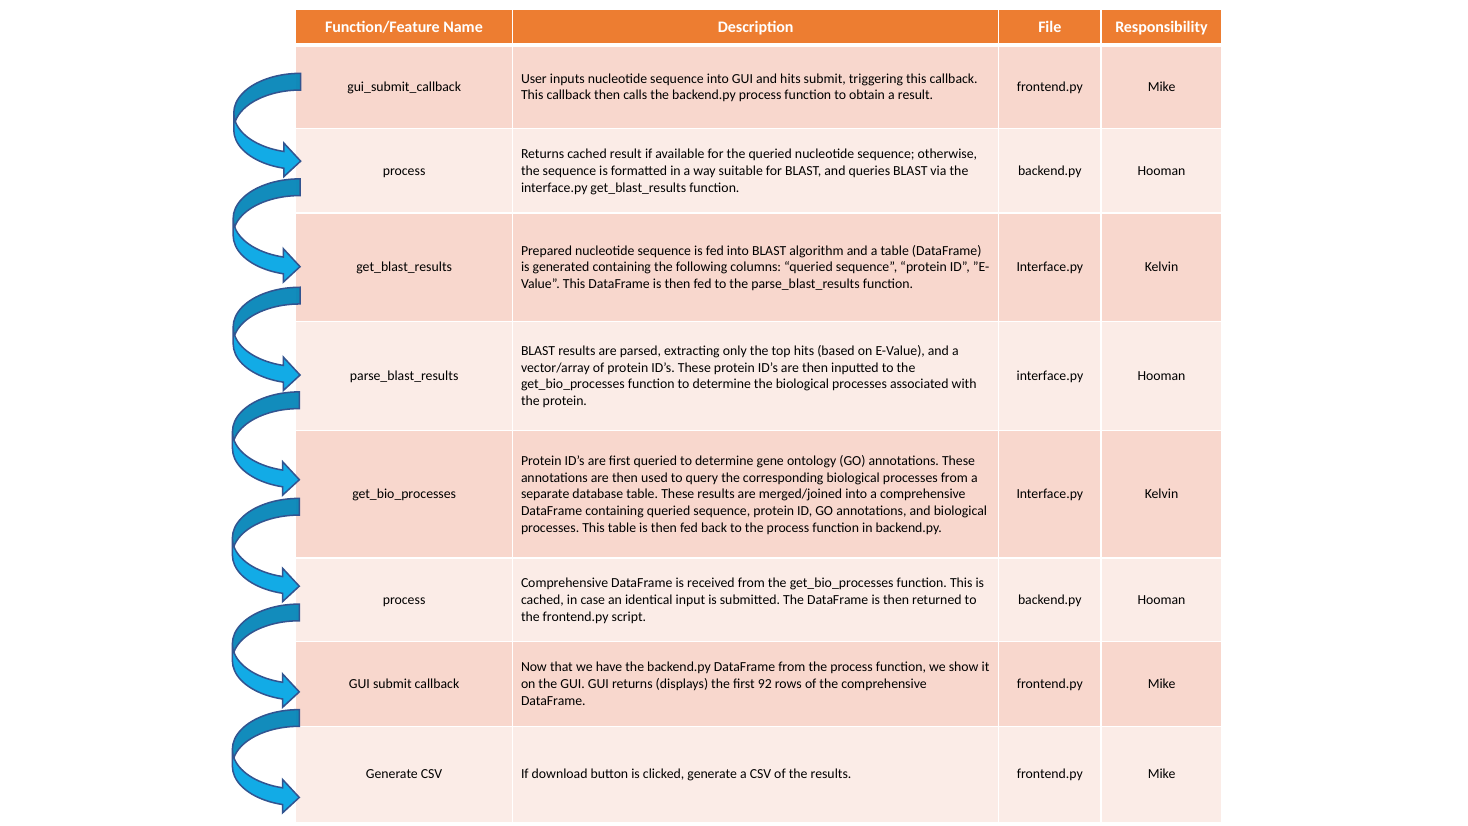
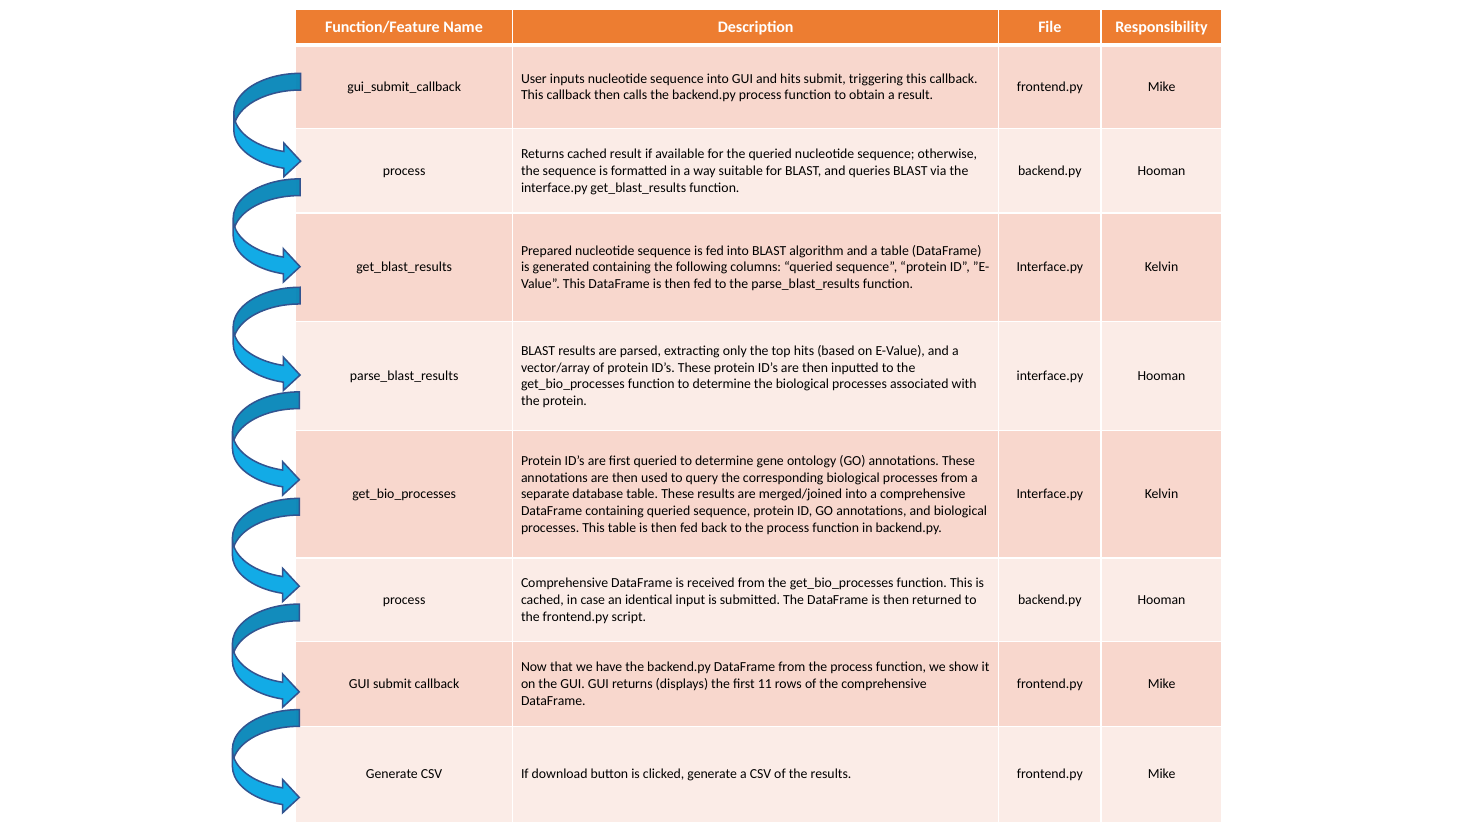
92: 92 -> 11 (765, 684)
